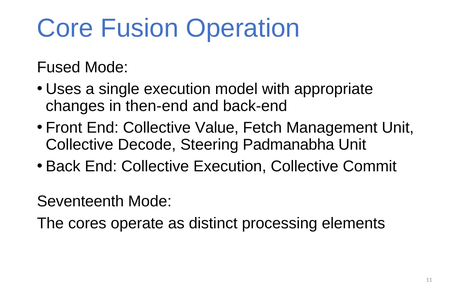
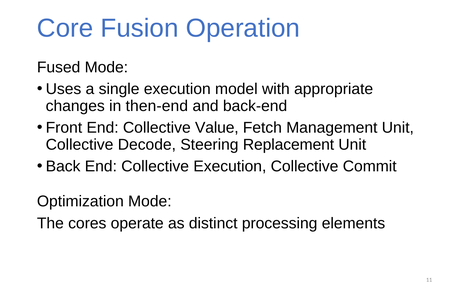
Padmanabha: Padmanabha -> Replacement (289, 145)
Seventeenth: Seventeenth -> Optimization (80, 202)
